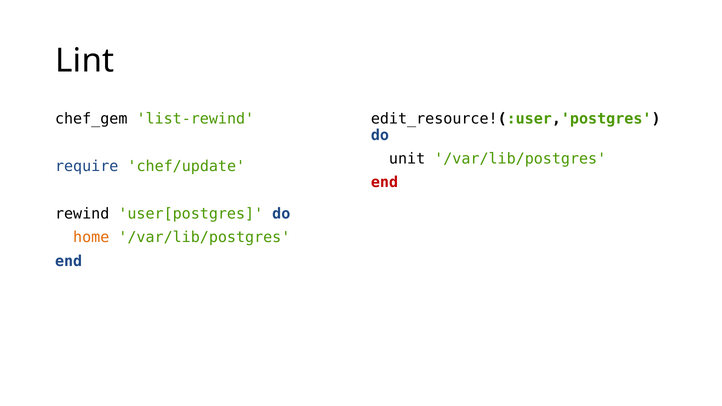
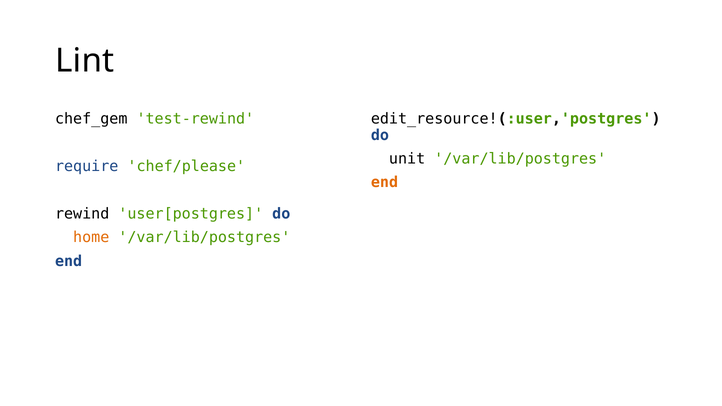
list-rewind: list-rewind -> test-rewind (195, 119)
chef/update: chef/update -> chef/please (186, 166)
end colour: red -> orange (384, 183)
